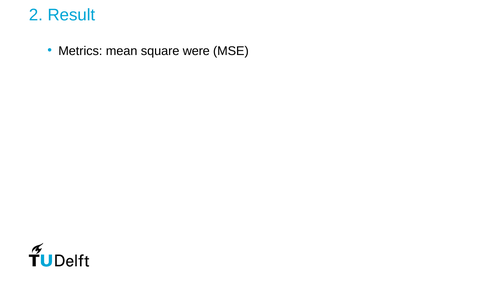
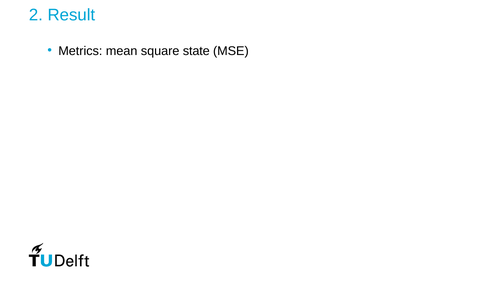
were: were -> state (196, 51)
